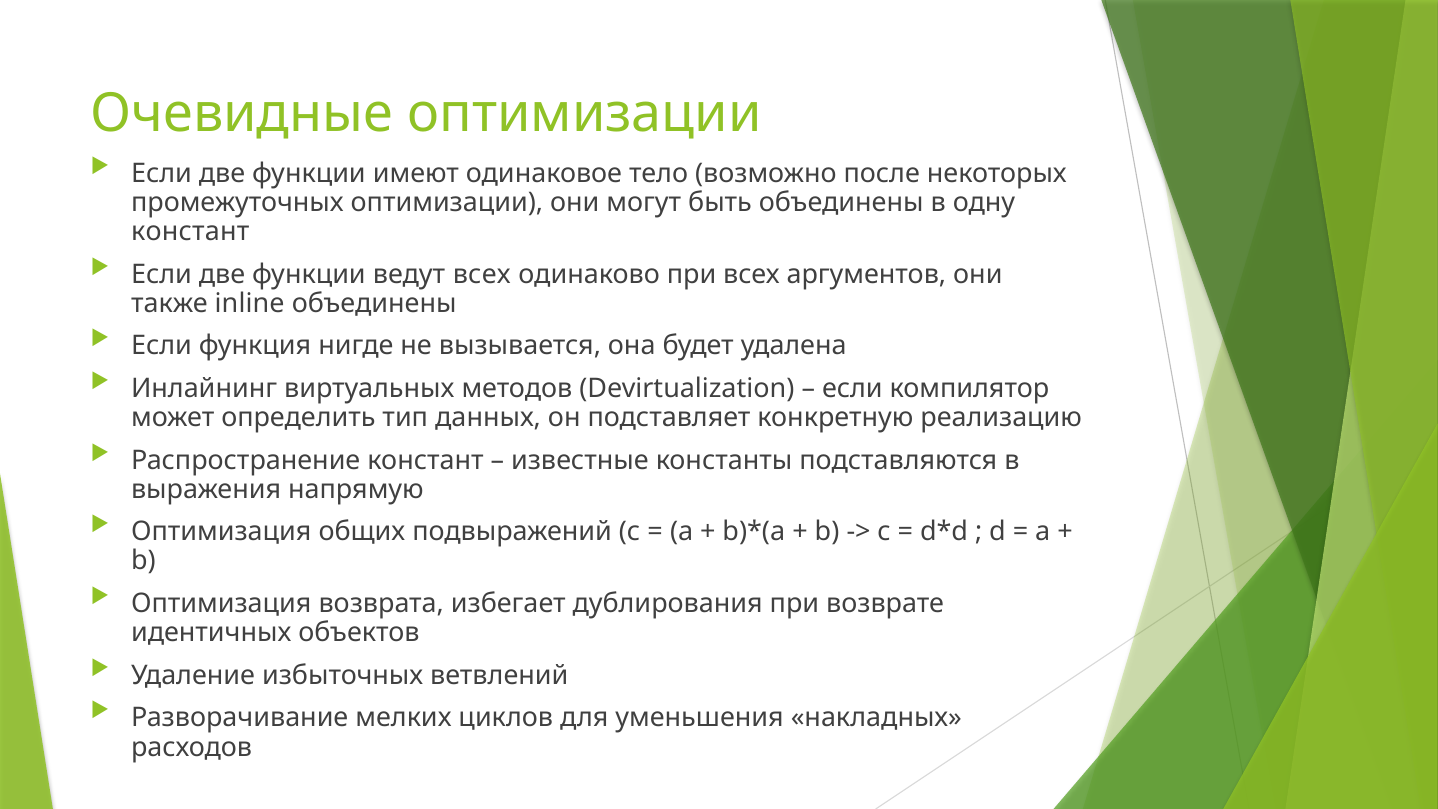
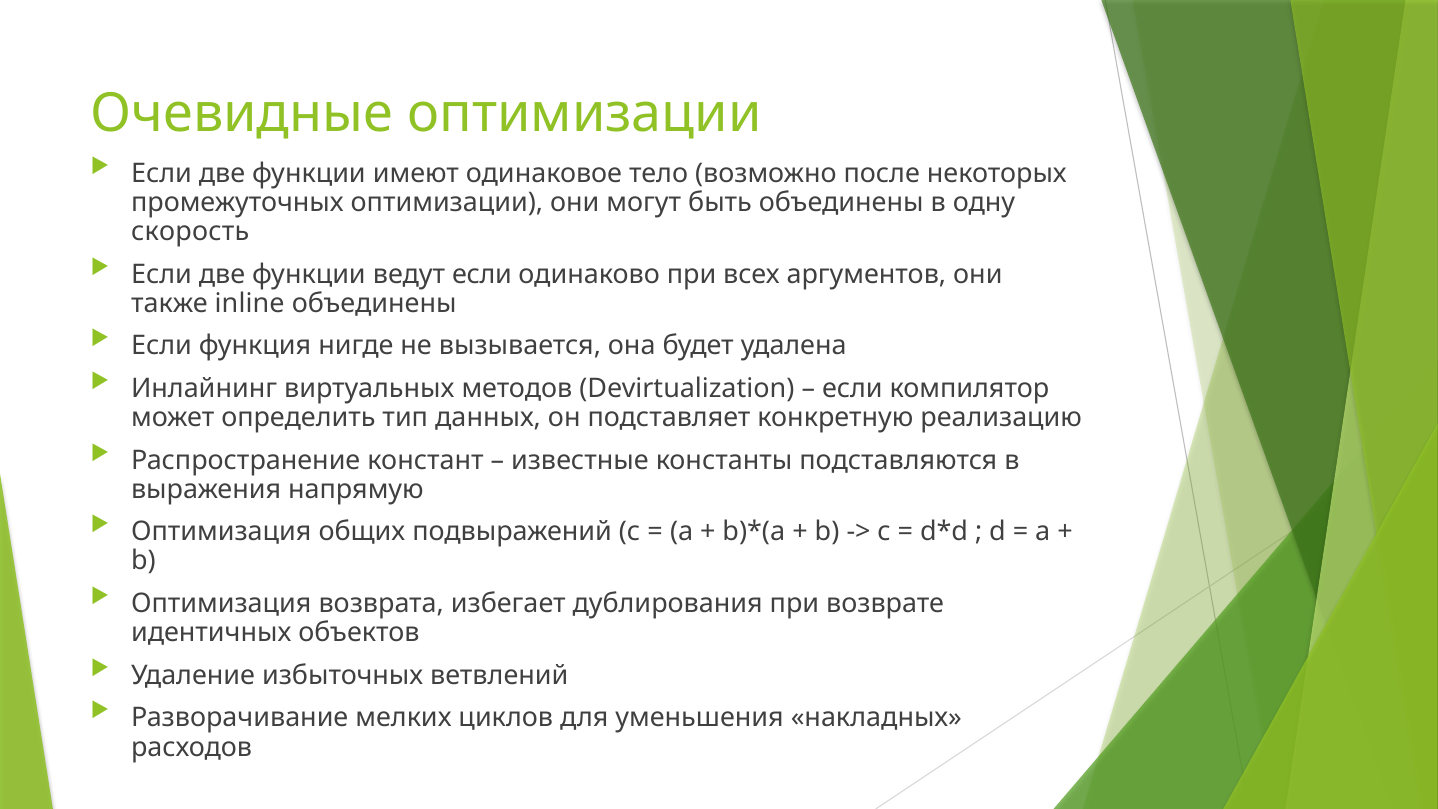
констант: констант -> скорость (190, 232)
ведут всех: всех -> если (482, 274)
